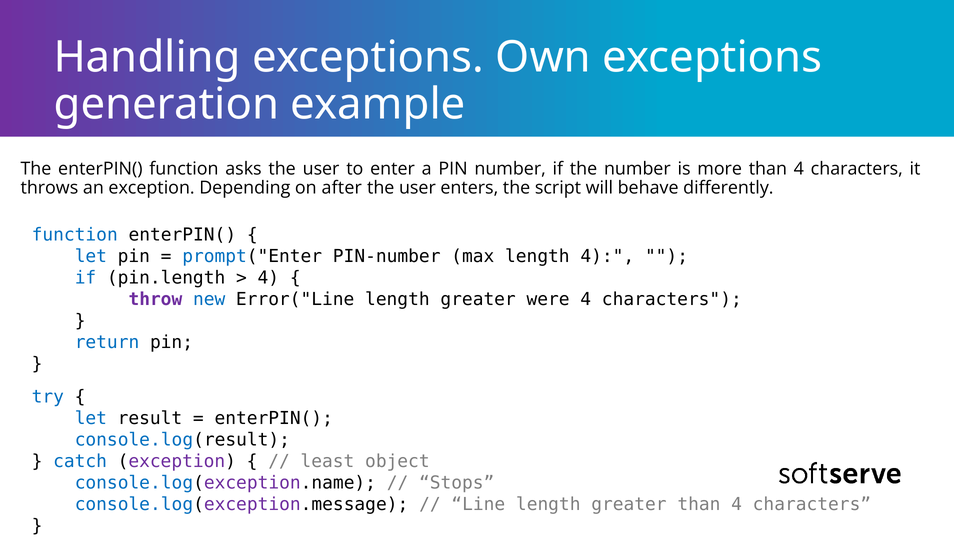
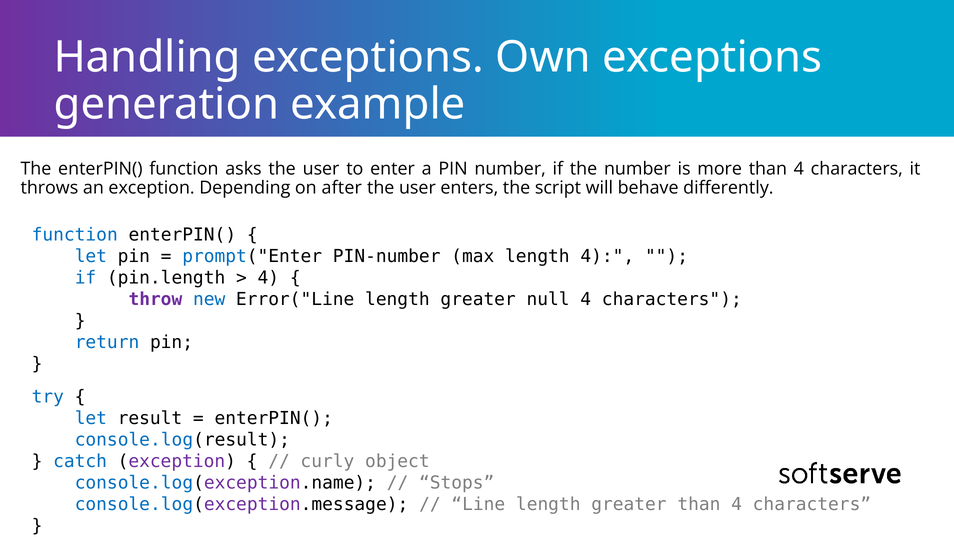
were: were -> null (548, 299)
least: least -> curly (327, 461)
